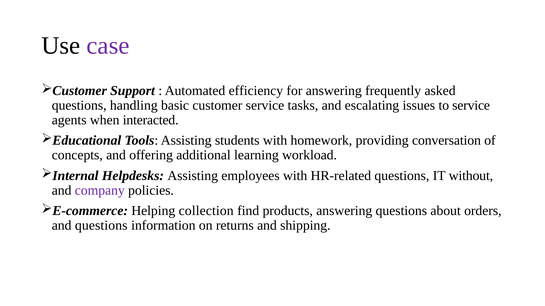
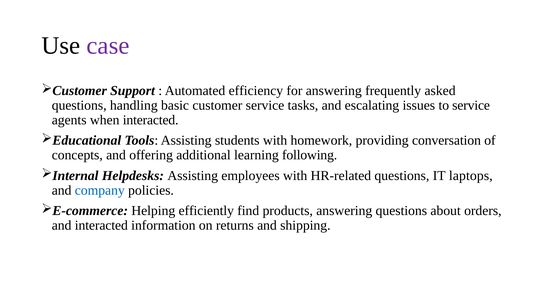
workload: workload -> following (310, 155)
without: without -> laptops (471, 176)
company colour: purple -> blue (100, 191)
collection: collection -> efficiently (206, 211)
and questions: questions -> interacted (101, 226)
